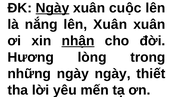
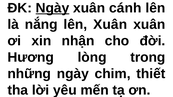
cuộc: cuộc -> cánh (125, 8)
nhận underline: present -> none (78, 41)
ngày ngày: ngày -> chim (113, 74)
